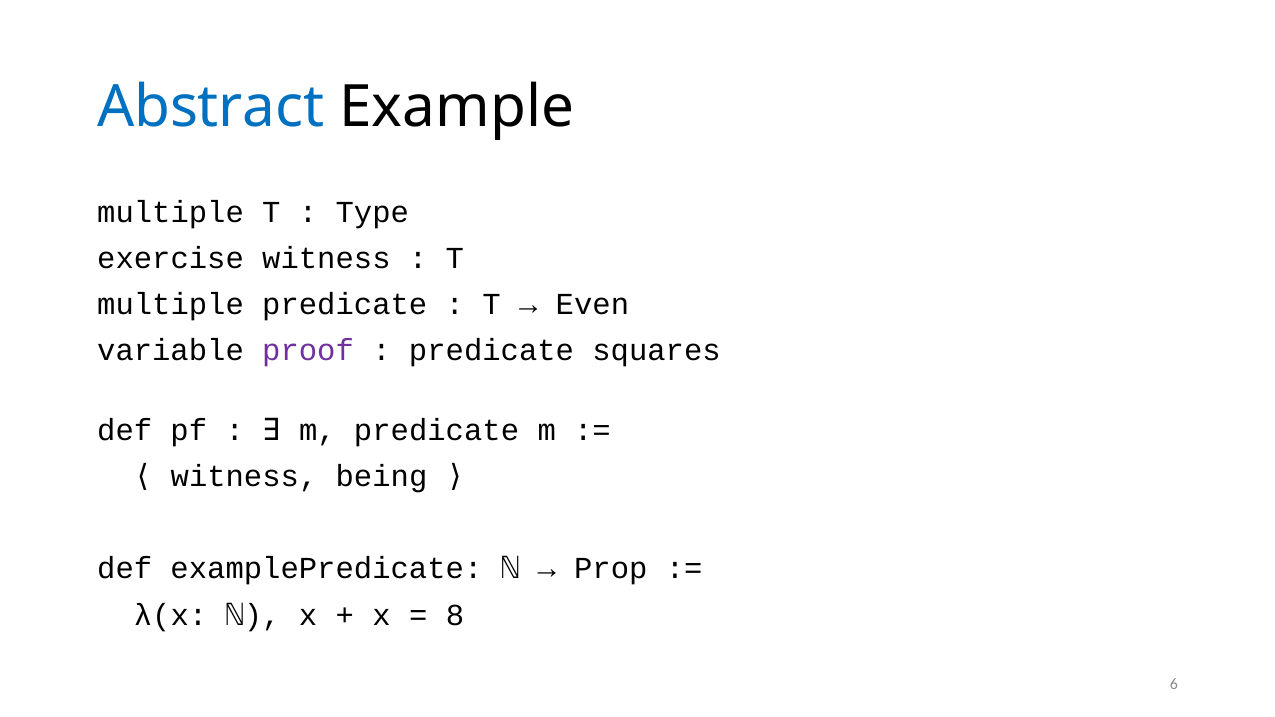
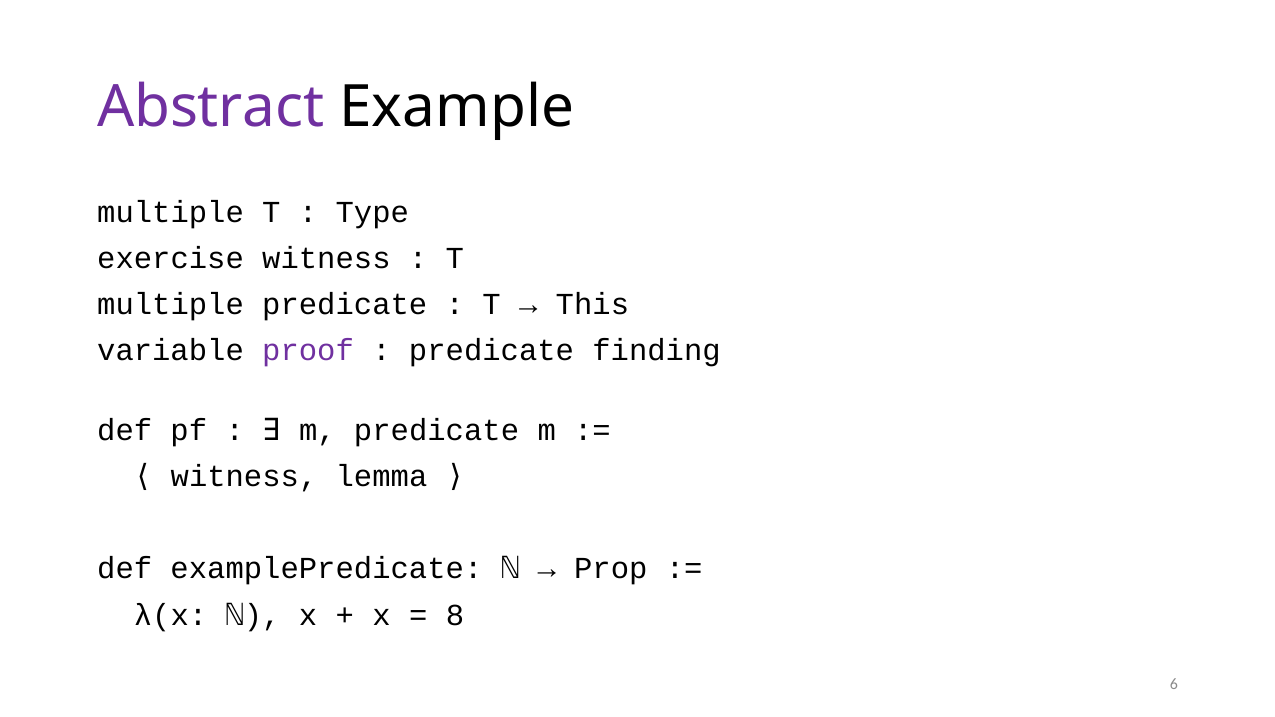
Abstract colour: blue -> purple (211, 107)
Even: Even -> This (592, 305)
squares: squares -> finding (657, 351)
being: being -> lemma (381, 476)
